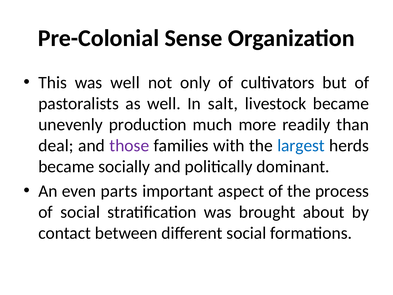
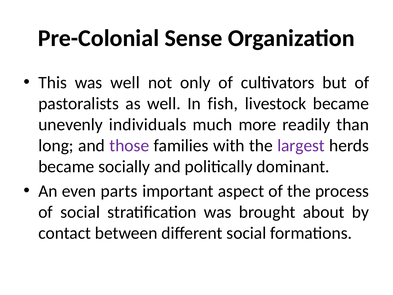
salt: salt -> fish (223, 103)
production: production -> individuals (148, 124)
deal: deal -> long (56, 145)
largest colour: blue -> purple (301, 145)
